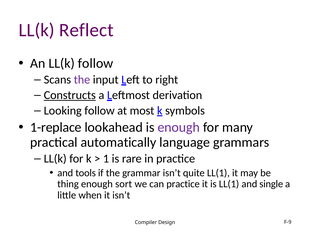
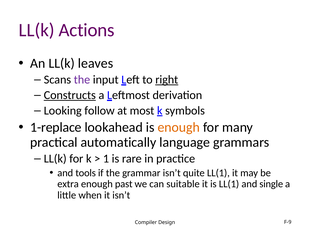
Reflect: Reflect -> Actions (87, 30)
LL(k follow: follow -> leaves (96, 63)
right underline: none -> present (167, 80)
enough colour: purple -> orange (179, 127)
thing: thing -> extra (68, 184)
sort: sort -> past (124, 184)
can practice: practice -> suitable (183, 184)
